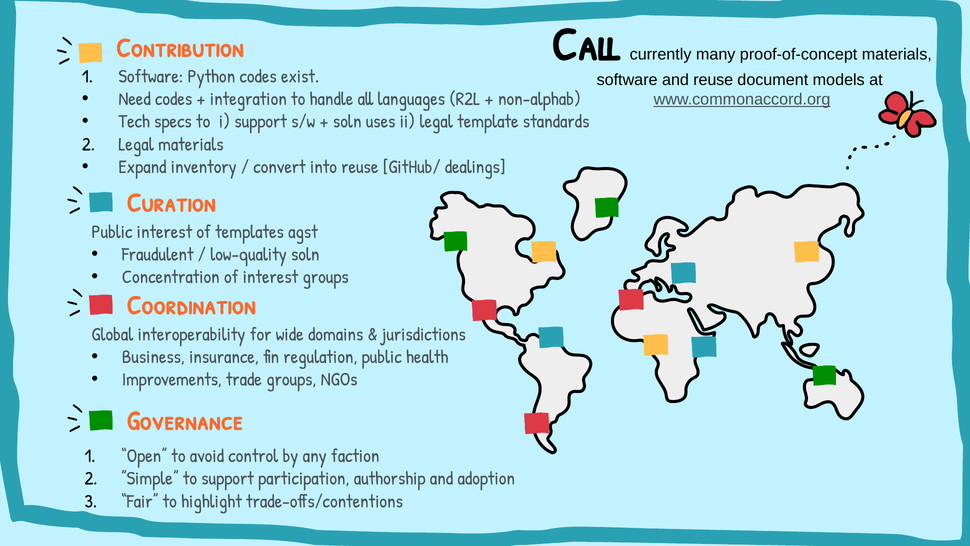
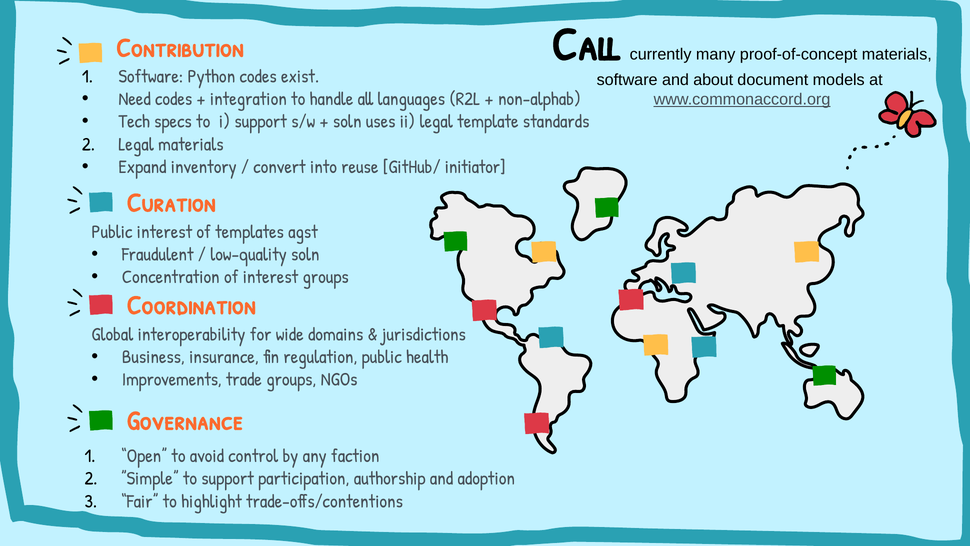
and reuse: reuse -> about (713, 80)
dealings: dealings -> initiator (475, 167)
